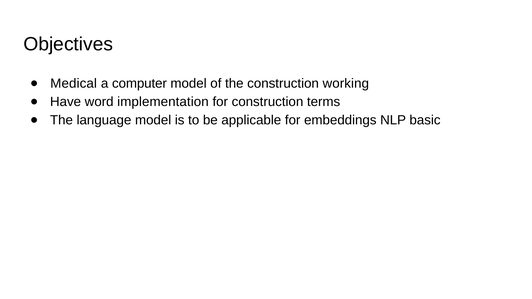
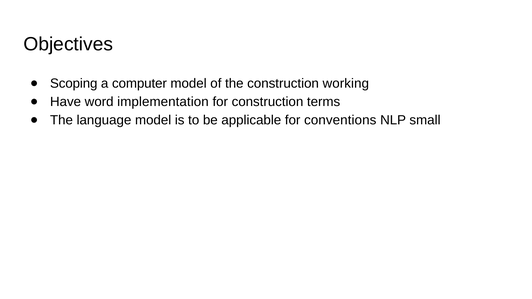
Medical: Medical -> Scoping (74, 84)
embeddings: embeddings -> conventions (340, 120)
basic: basic -> small (425, 120)
